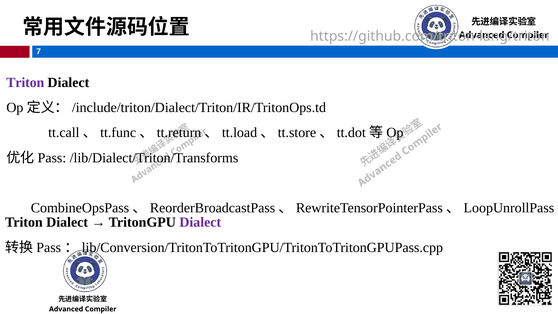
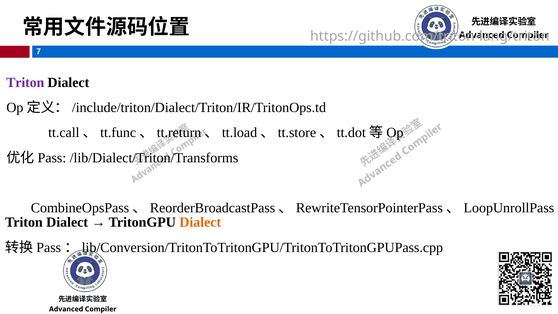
Dialect colour: purple -> orange (200, 222)
